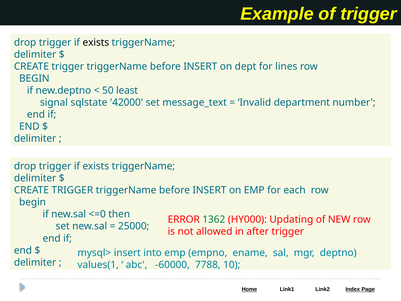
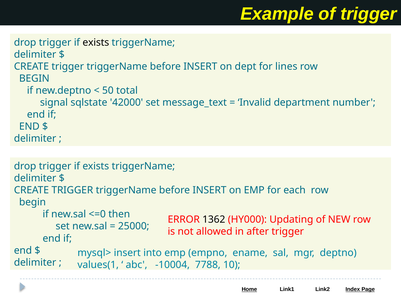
least: least -> total (127, 90)
1362 colour: green -> black (214, 219)
-60000: -60000 -> -10004 (173, 265)
